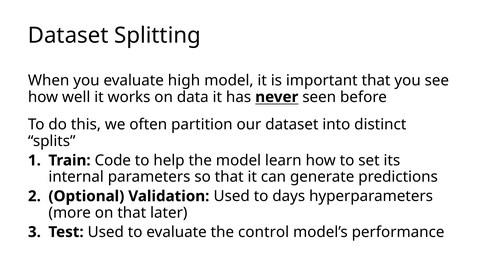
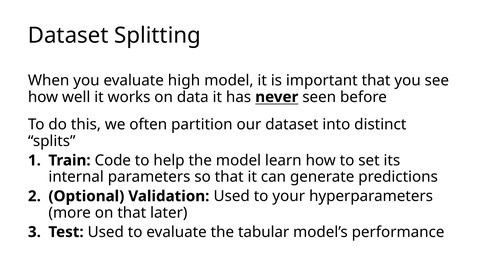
days: days -> your (289, 196)
control: control -> tabular (264, 231)
